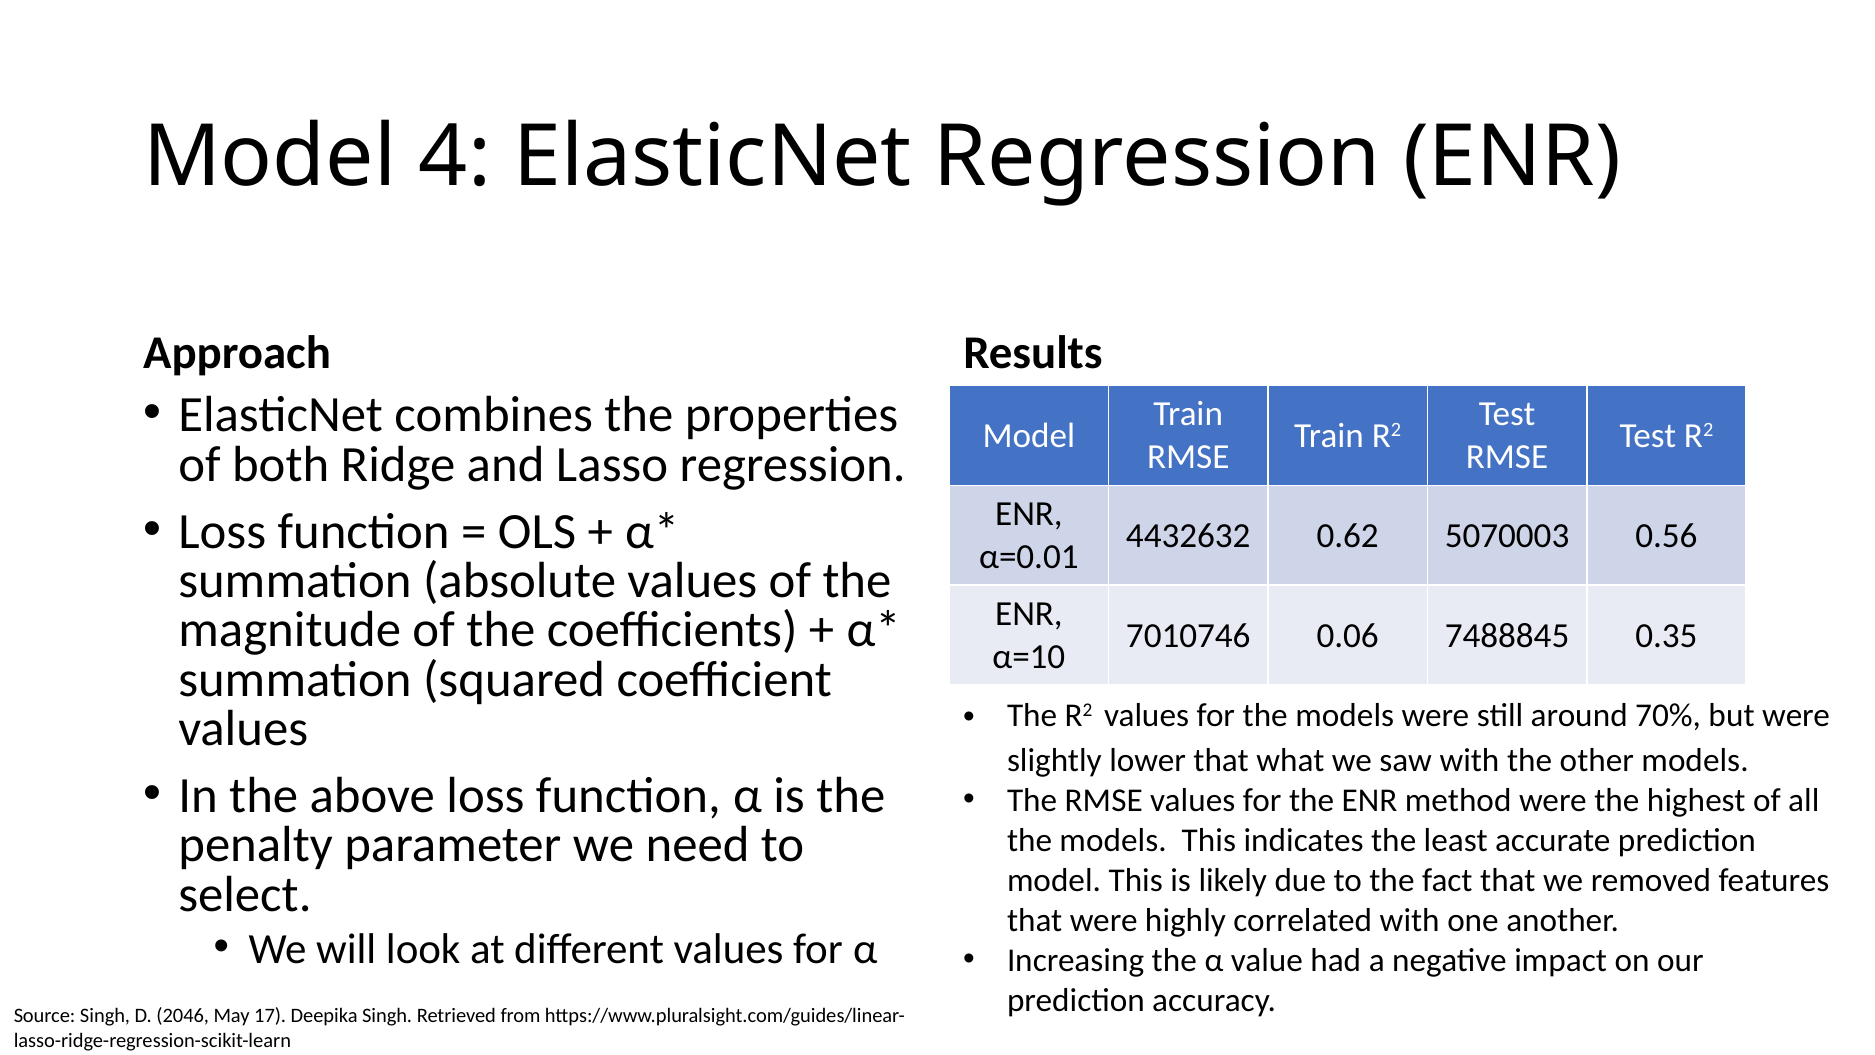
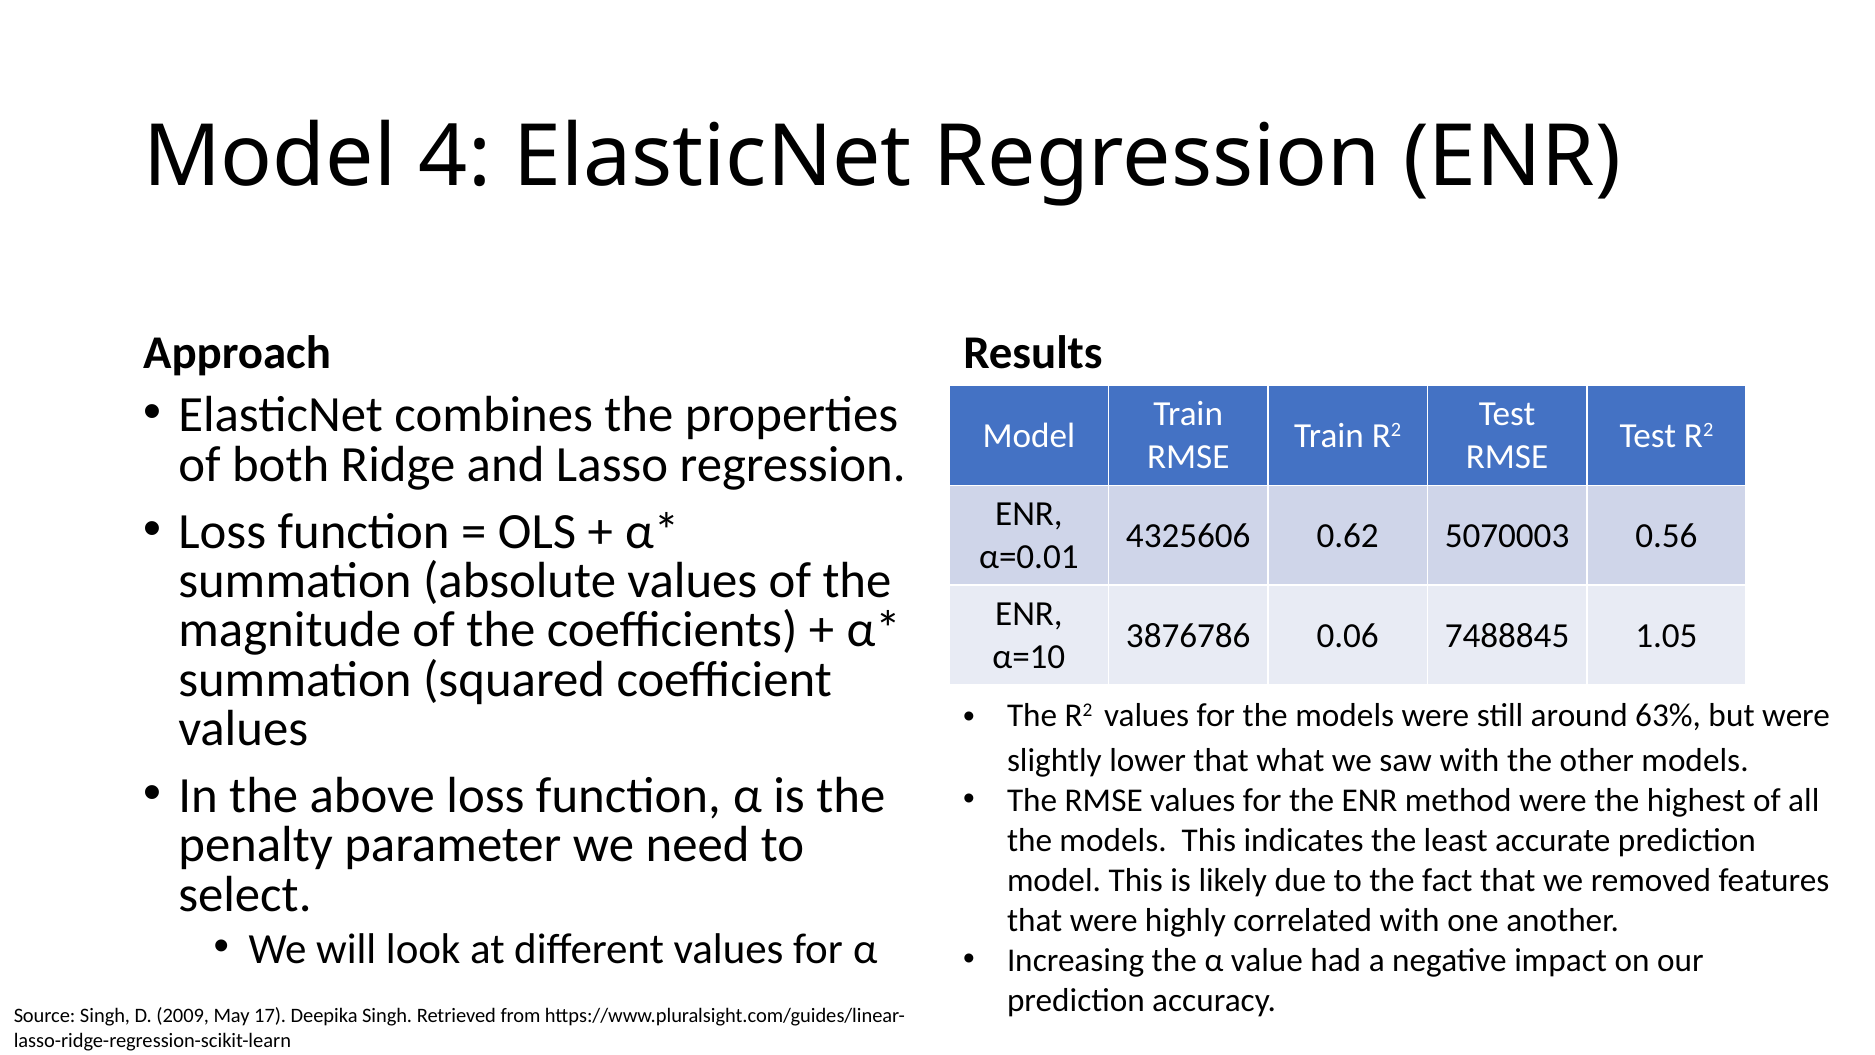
4432632: 4432632 -> 4325606 (1188, 536)
7010746: 7010746 -> 3876786 (1188, 636)
0.35: 0.35 -> 1.05 (1666, 636)
70%: 70% -> 63% (1668, 715)
2046: 2046 -> 2009 (183, 1016)
